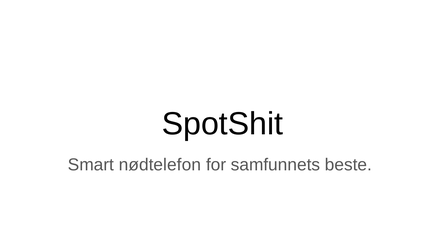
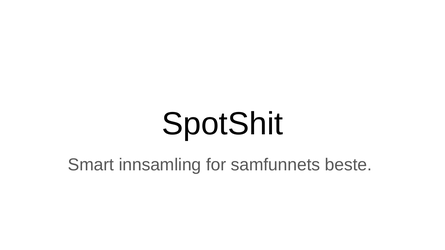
nødtelefon: nødtelefon -> innsamling (160, 165)
